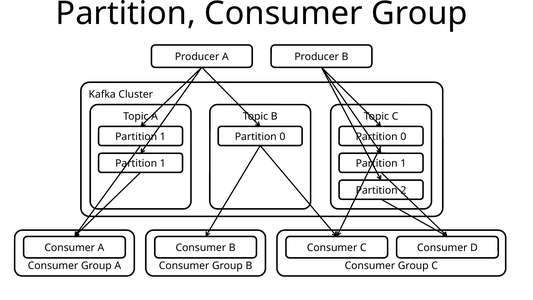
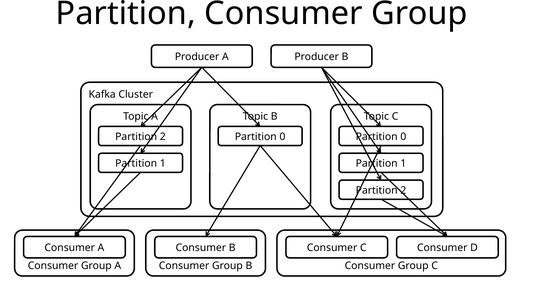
1: 1 -> 2 (163, 137)
